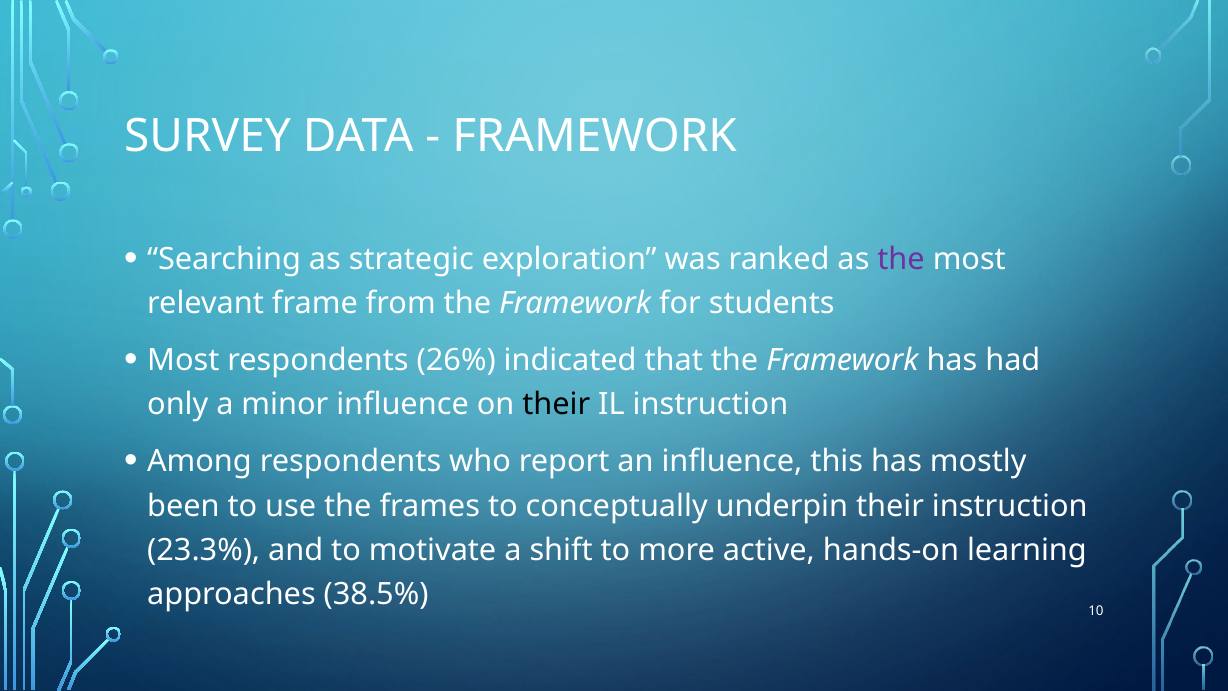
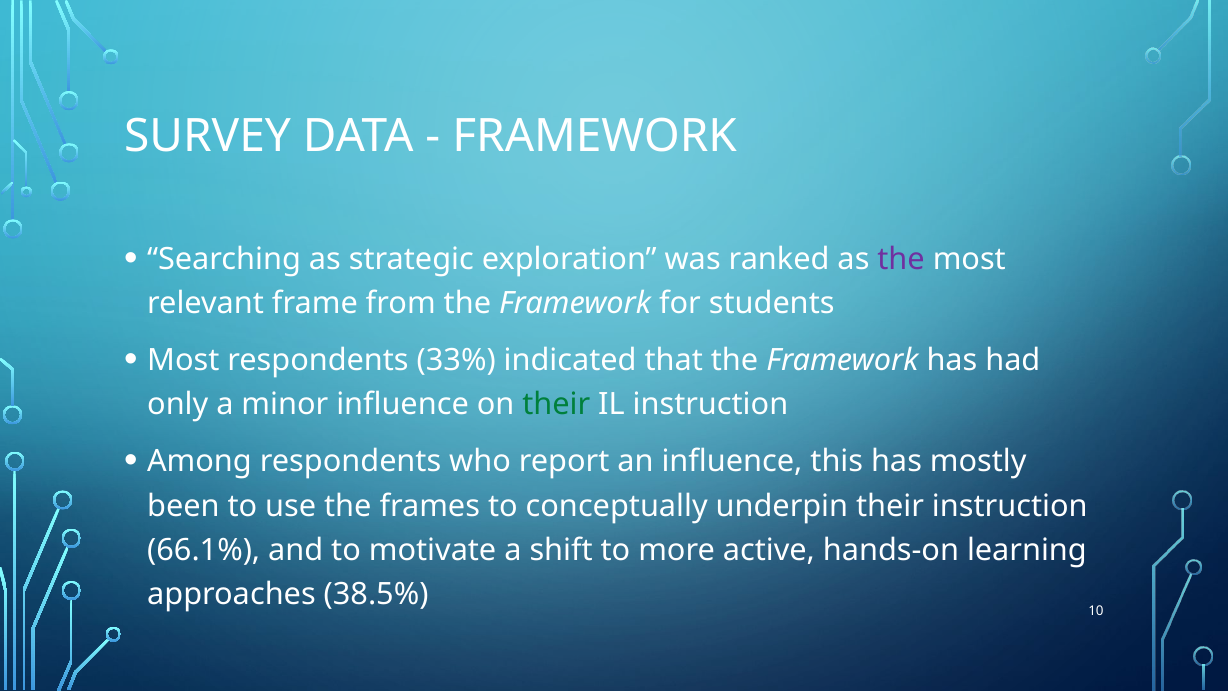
26%: 26% -> 33% (456, 360)
their colour: black -> green (556, 405)
23.3%: 23.3% -> 66.1% (204, 550)
